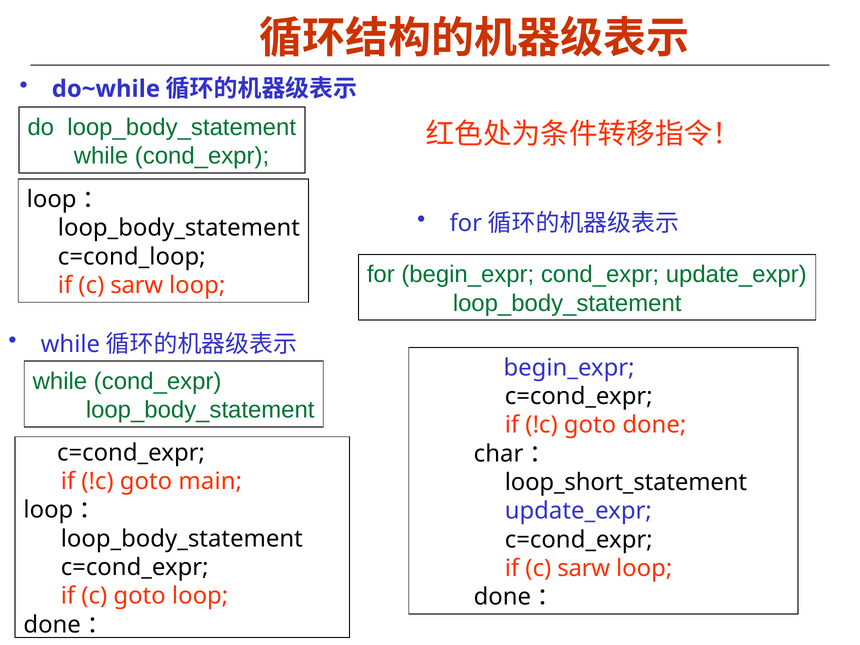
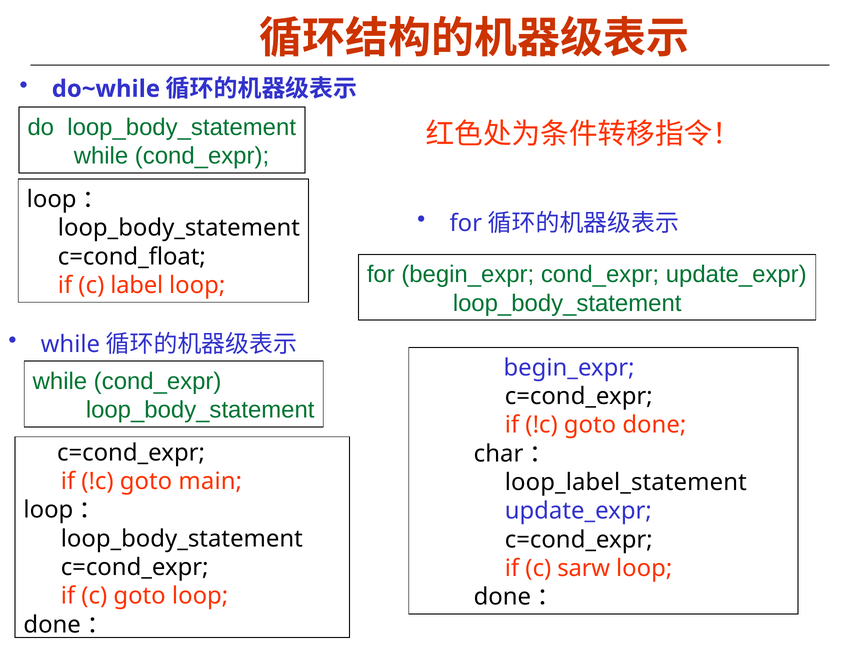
c=cond_loop: c=cond_loop -> c=cond_float (132, 257)
sarw: sarw -> label (137, 285)
loop_short_statement: loop_short_statement -> loop_label_statement (626, 482)
